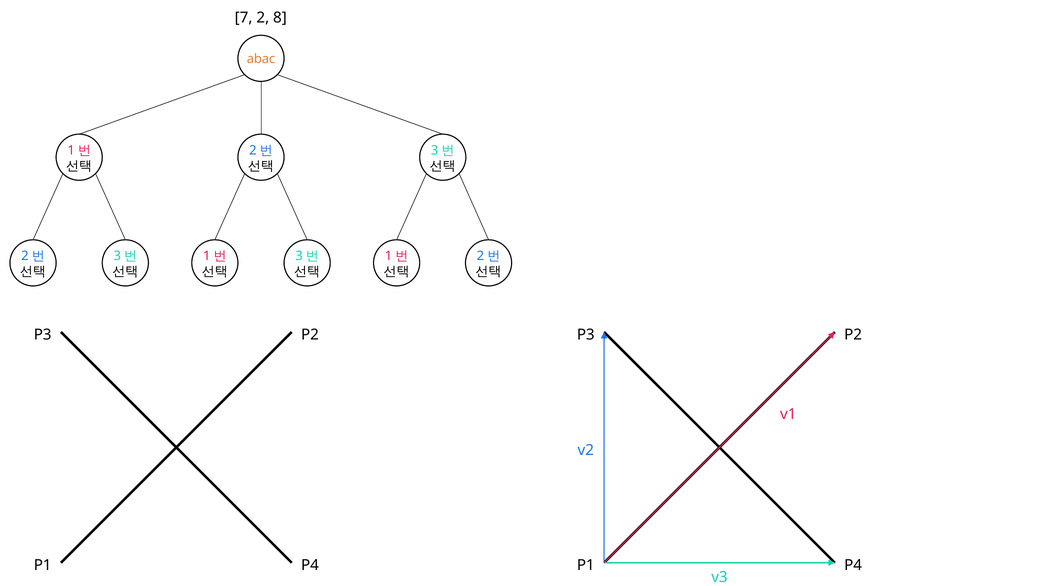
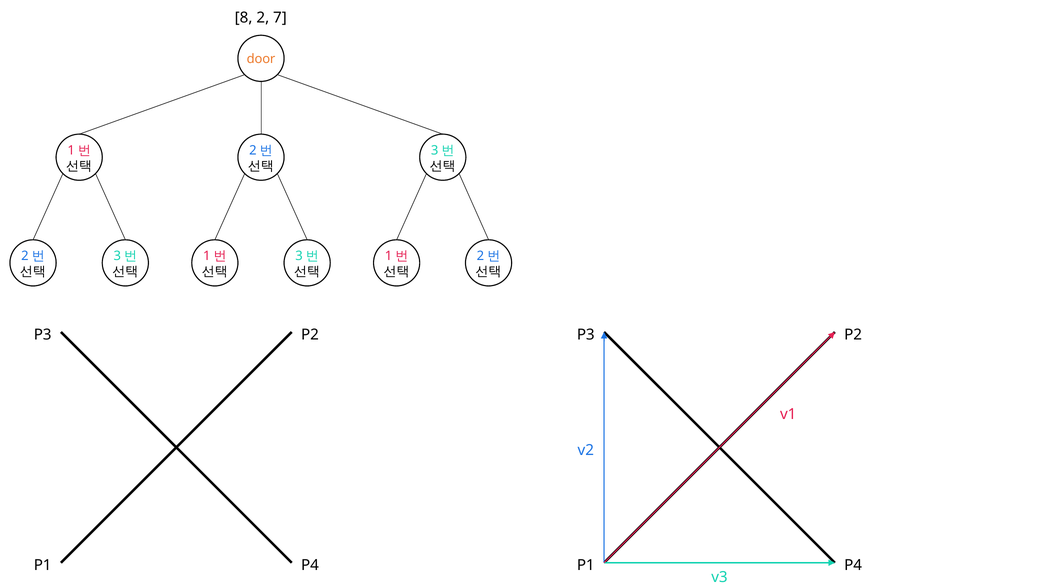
7: 7 -> 8 (244, 18)
8: 8 -> 7 (280, 18)
abac: abac -> door (261, 59)
